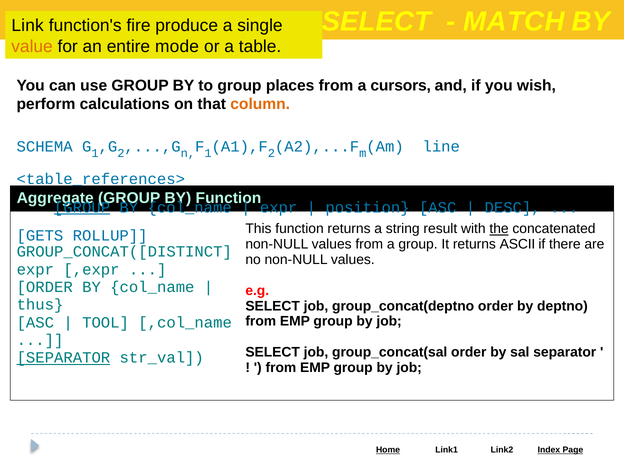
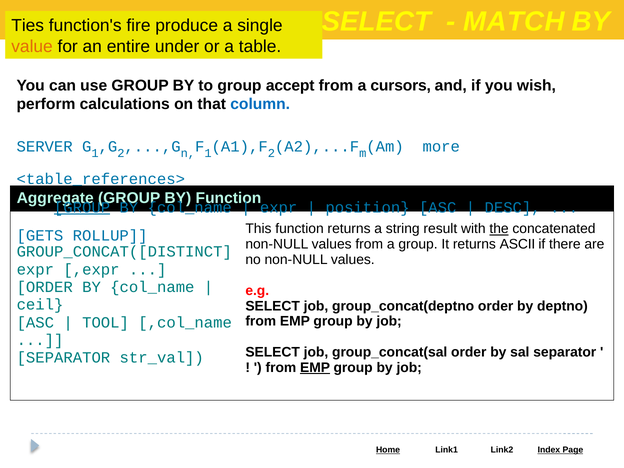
Link: Link -> Ties (28, 26)
mode: mode -> under (177, 46)
places: places -> accept (290, 85)
column colour: orange -> blue (260, 104)
SCHEMA: SCHEMA -> SERVER (45, 147)
line: line -> more (441, 147)
thus: thus -> ceil (40, 305)
SEPARATOR underline: present -> none (63, 358)
EMP underline: none -> present (315, 368)
